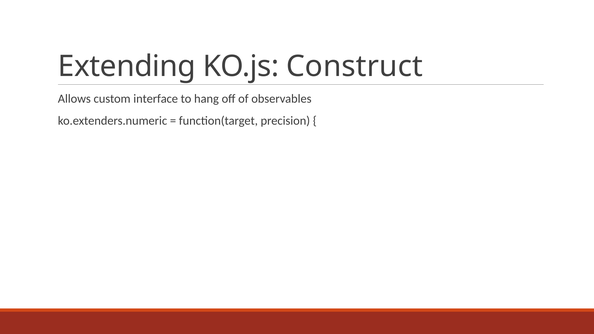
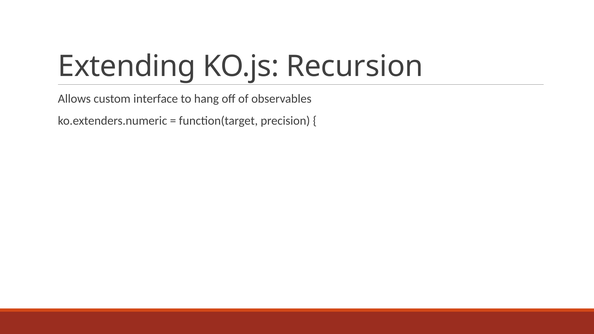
Construct: Construct -> Recursion (355, 67)
